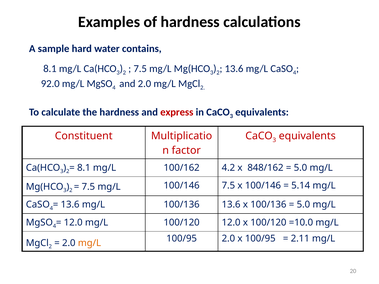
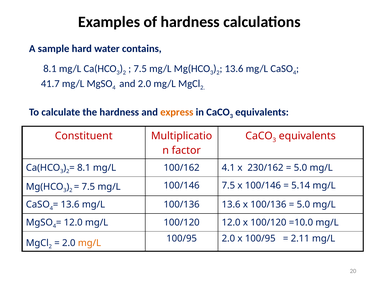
92.0: 92.0 -> 41.7 (50, 84)
express colour: red -> orange (177, 112)
4.2: 4.2 -> 4.1 (228, 168)
848/162: 848/162 -> 230/162 (265, 168)
